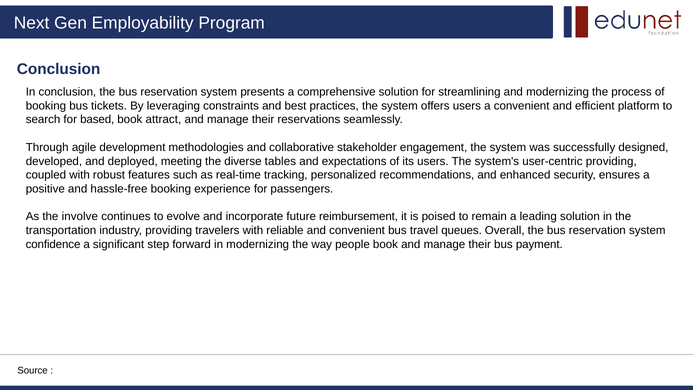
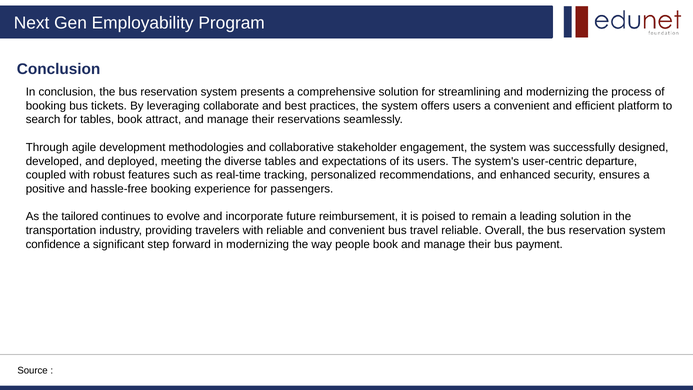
constraints: constraints -> collaborate (231, 106)
for based: based -> tables (97, 120)
user-centric providing: providing -> departure (611, 161)
involve: involve -> tailored (80, 217)
travel queues: queues -> reliable (462, 230)
